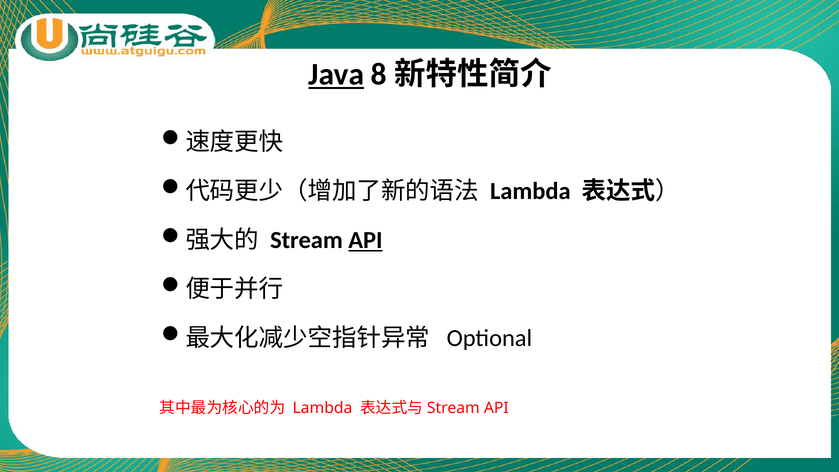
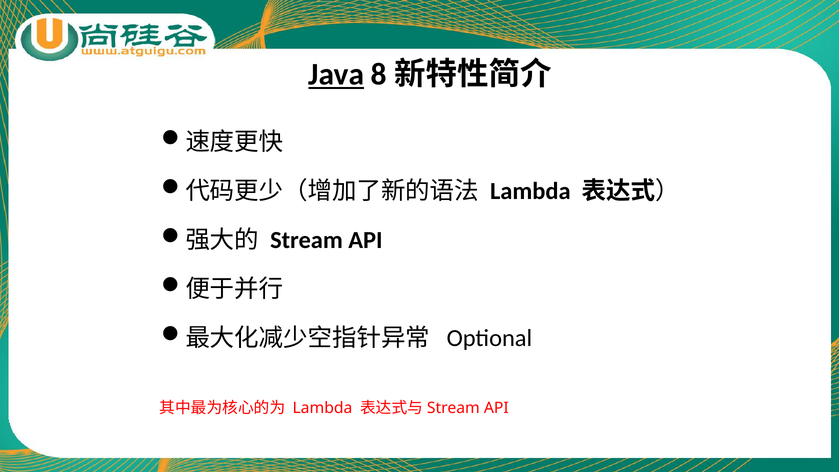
API underline: present -> none (365, 240)
